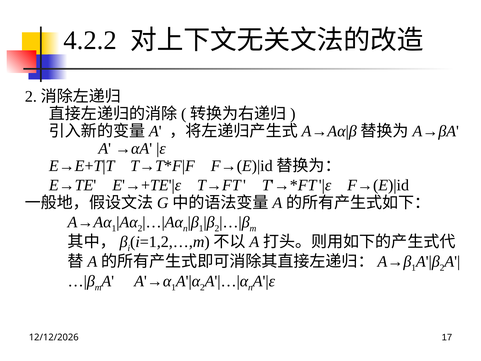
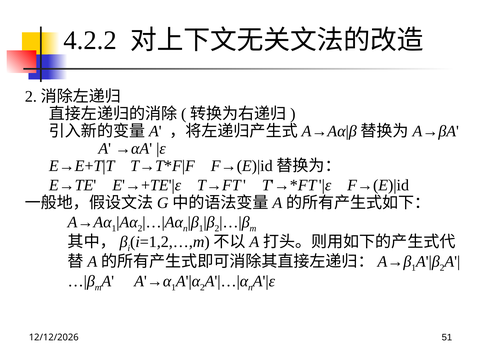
17: 17 -> 51 (447, 337)
